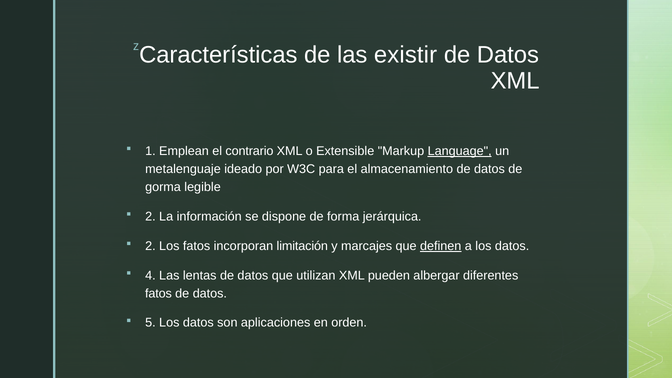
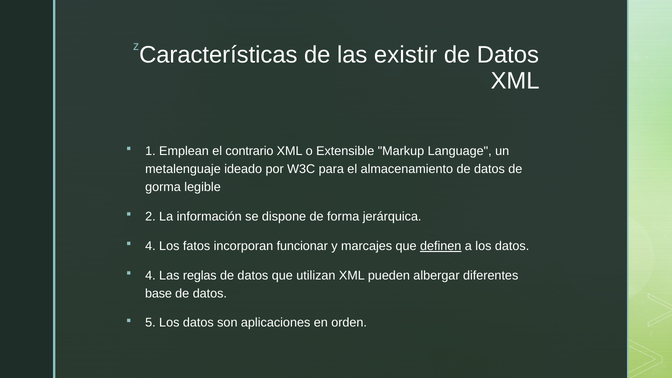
Language underline: present -> none (460, 151)
2: 2 -> 4 (150, 246)
limitación: limitación -> funcionar (302, 246)
lentas: lentas -> reglas (200, 275)
fatos: fatos -> base (159, 293)
